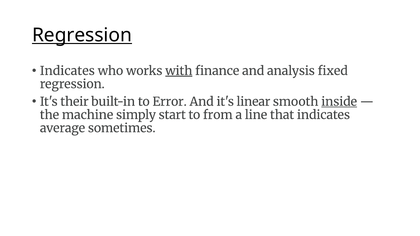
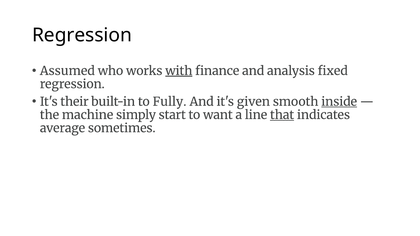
Regression underline: present -> none (82, 35)
Indicates: Indicates -> Assumed (67, 71)
Error: Error -> Fully (170, 102)
linear: linear -> given (253, 102)
from: from -> want (218, 115)
that underline: none -> present (282, 115)
